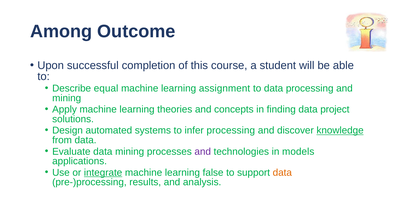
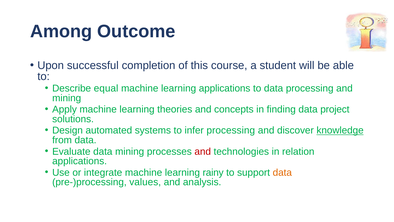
learning assignment: assignment -> applications (225, 88)
and colour: purple -> red (203, 151)
models: models -> relation (298, 151)
integrate underline: present -> none (103, 172)
false: false -> rainy (213, 172)
results: results -> values (145, 182)
